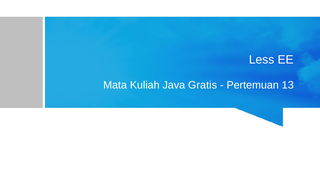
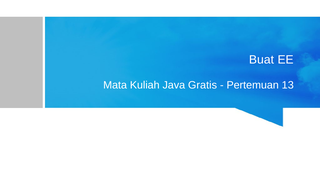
Less: Less -> Buat (261, 60)
